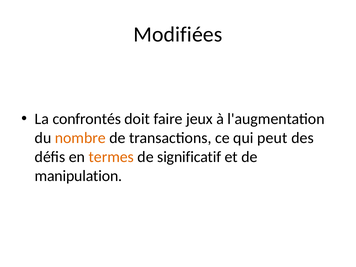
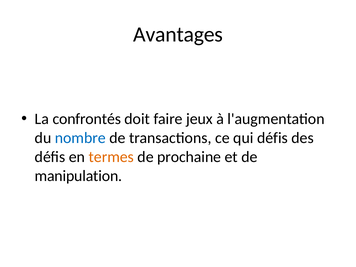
Modifiées: Modifiées -> Avantages (178, 34)
nombre colour: orange -> blue (80, 138)
qui peut: peut -> défis (272, 138)
significatif: significatif -> prochaine (189, 157)
